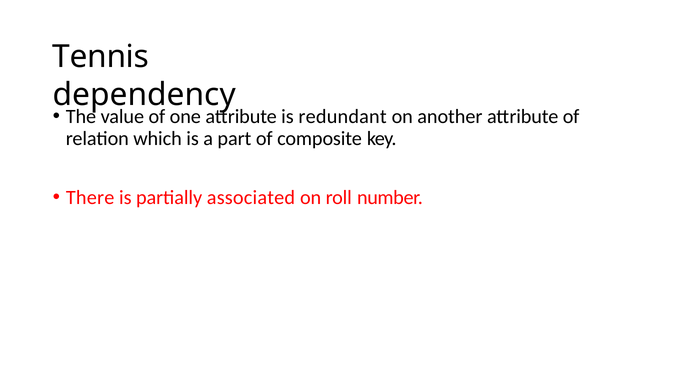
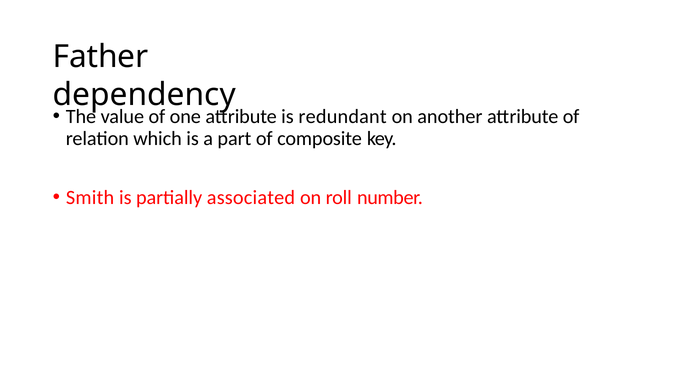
Tennis: Tennis -> Father (101, 57)
There: There -> Smith (90, 198)
